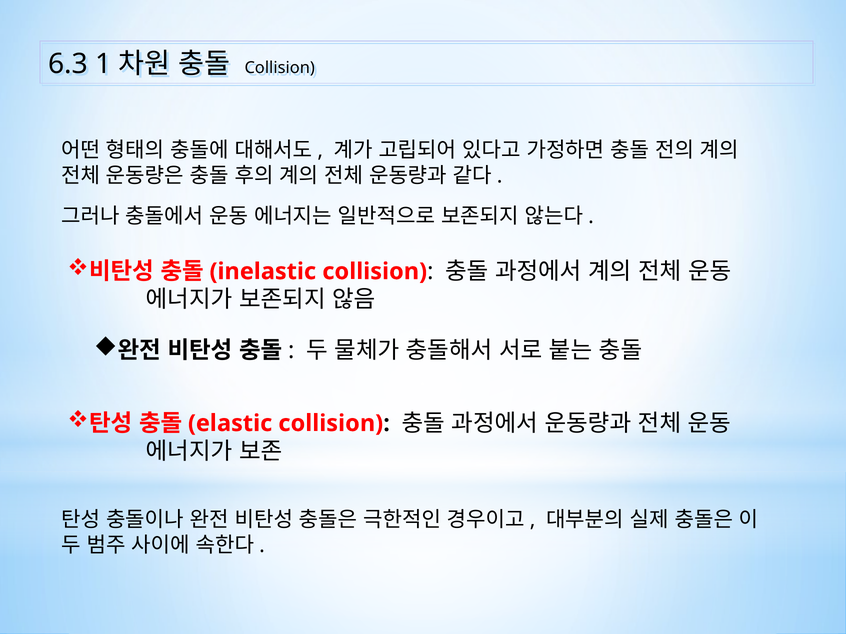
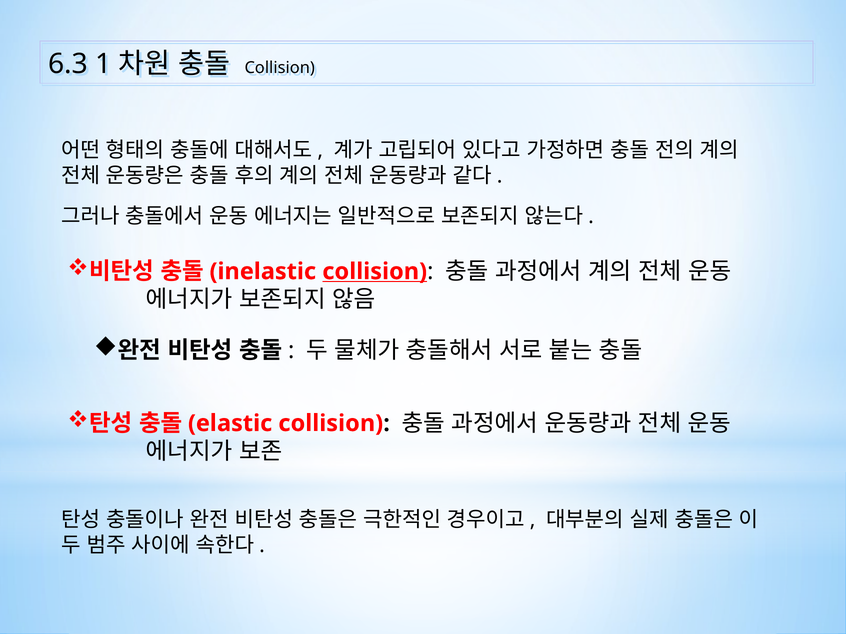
collision underline: none -> present (375, 272)
